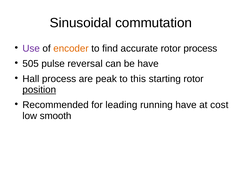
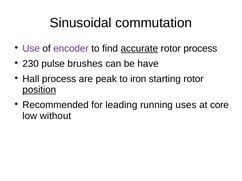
encoder colour: orange -> purple (71, 49)
accurate underline: none -> present (139, 49)
505: 505 -> 230 (31, 64)
reversal: reversal -> brushes (85, 64)
this: this -> iron (138, 79)
running have: have -> uses (186, 105)
cost: cost -> core (219, 105)
smooth: smooth -> without (55, 116)
